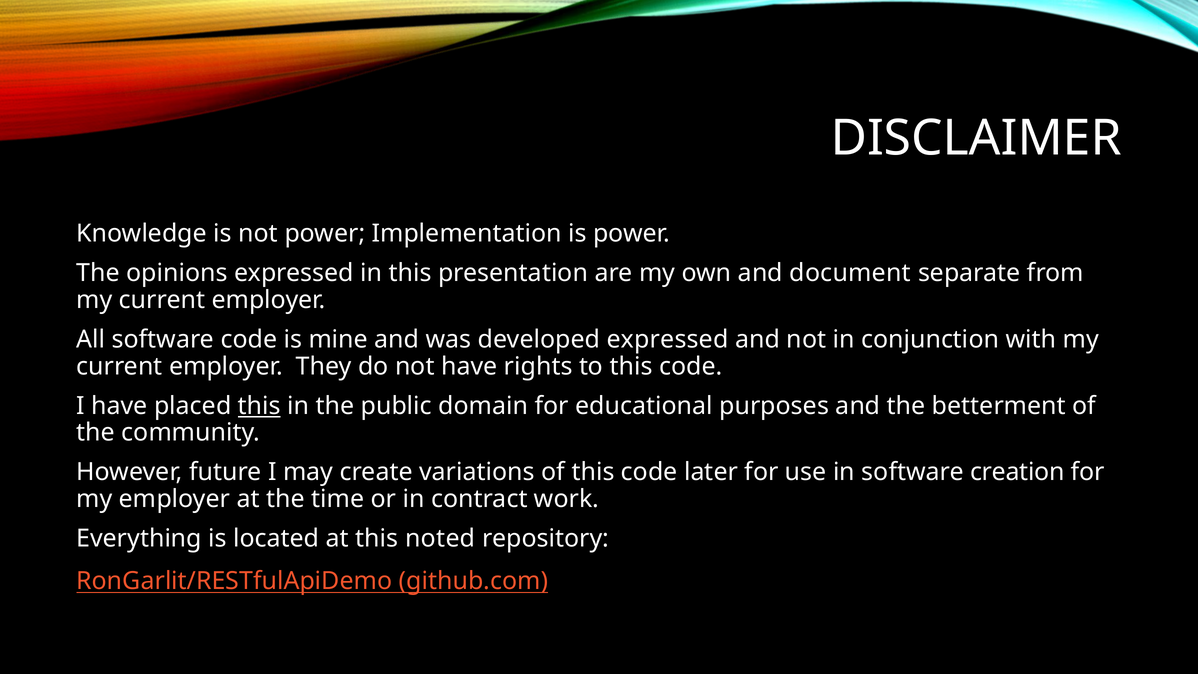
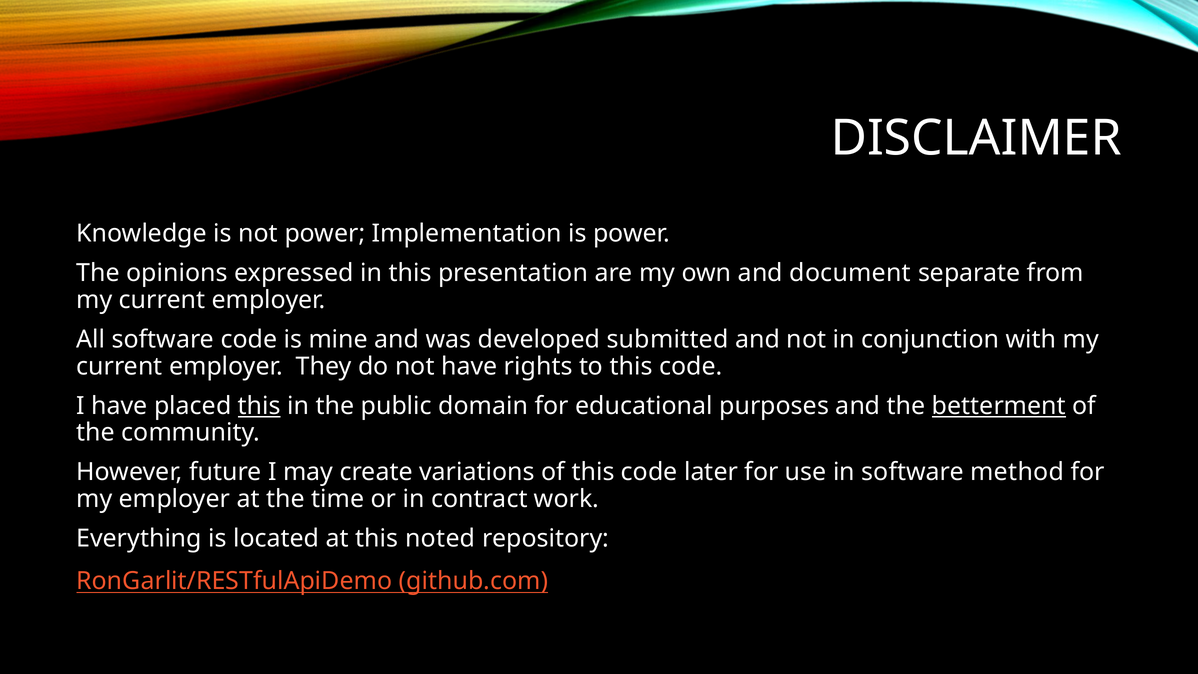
developed expressed: expressed -> submitted (668, 339)
betterment underline: none -> present (999, 406)
creation: creation -> method (1017, 472)
